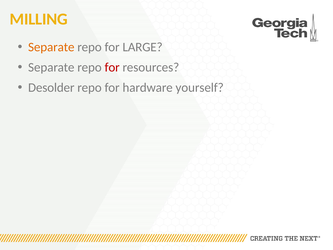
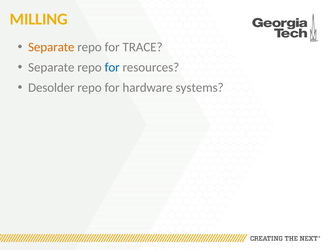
LARGE: LARGE -> TRACE (143, 47)
for colour: red -> blue (112, 67)
yourself: yourself -> systems (200, 88)
